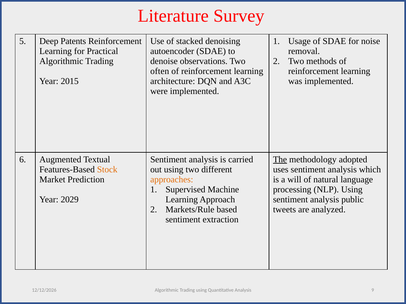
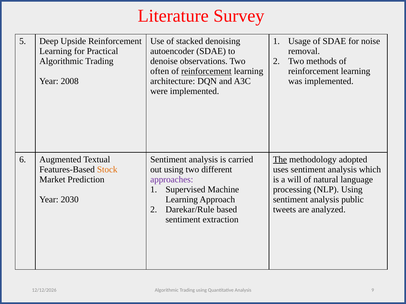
Patents: Patents -> Upside (73, 41)
reinforcement underline: none -> present (206, 71)
2015: 2015 -> 2008 (70, 81)
approaches colour: orange -> purple (172, 180)
2029: 2029 -> 2030 (70, 200)
Markets/Rule: Markets/Rule -> Darekar/Rule (190, 210)
